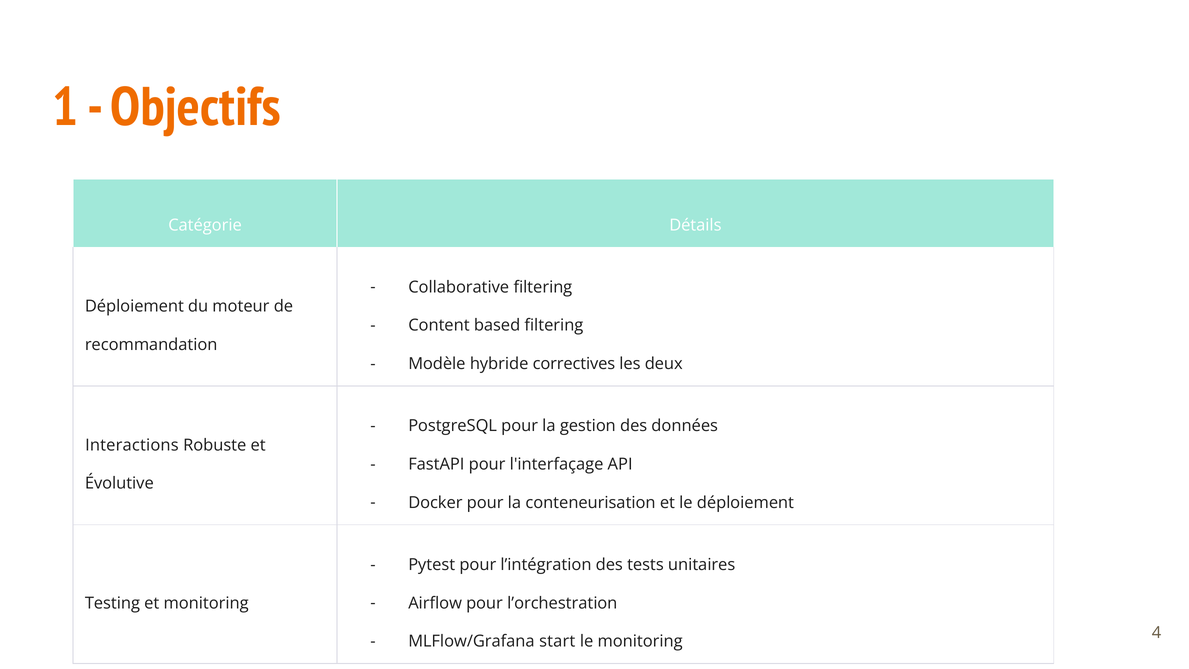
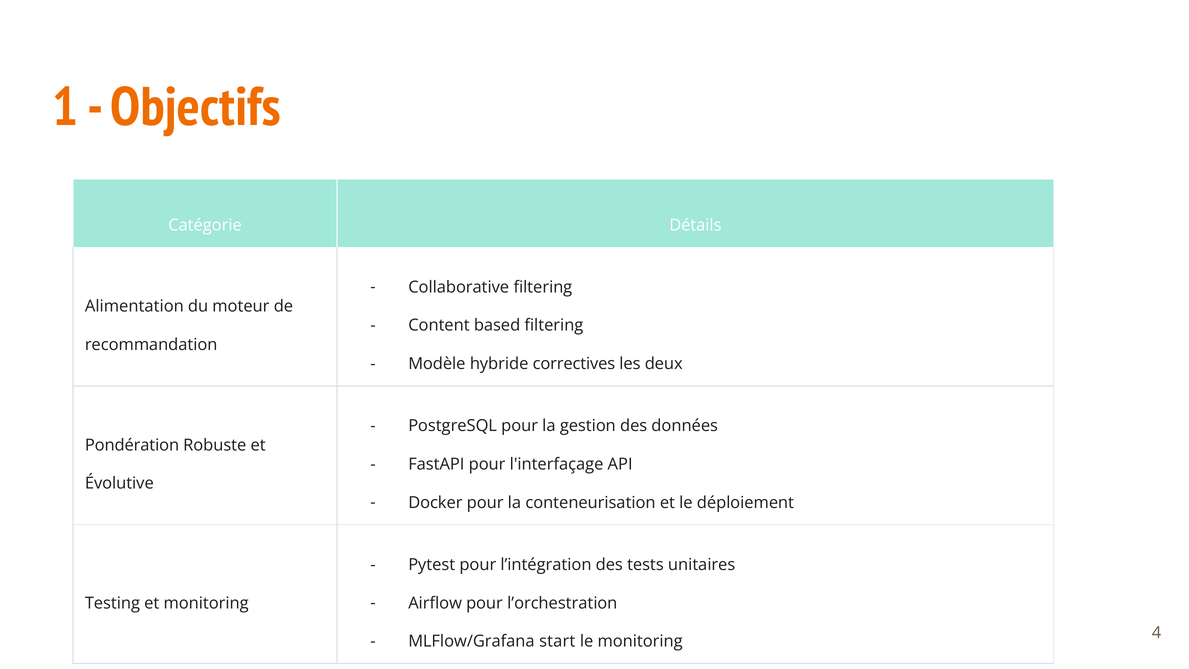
Déploiement: Déploiement -> Alimentation (134, 306)
Interactions: Interactions -> Pondération (132, 445)
